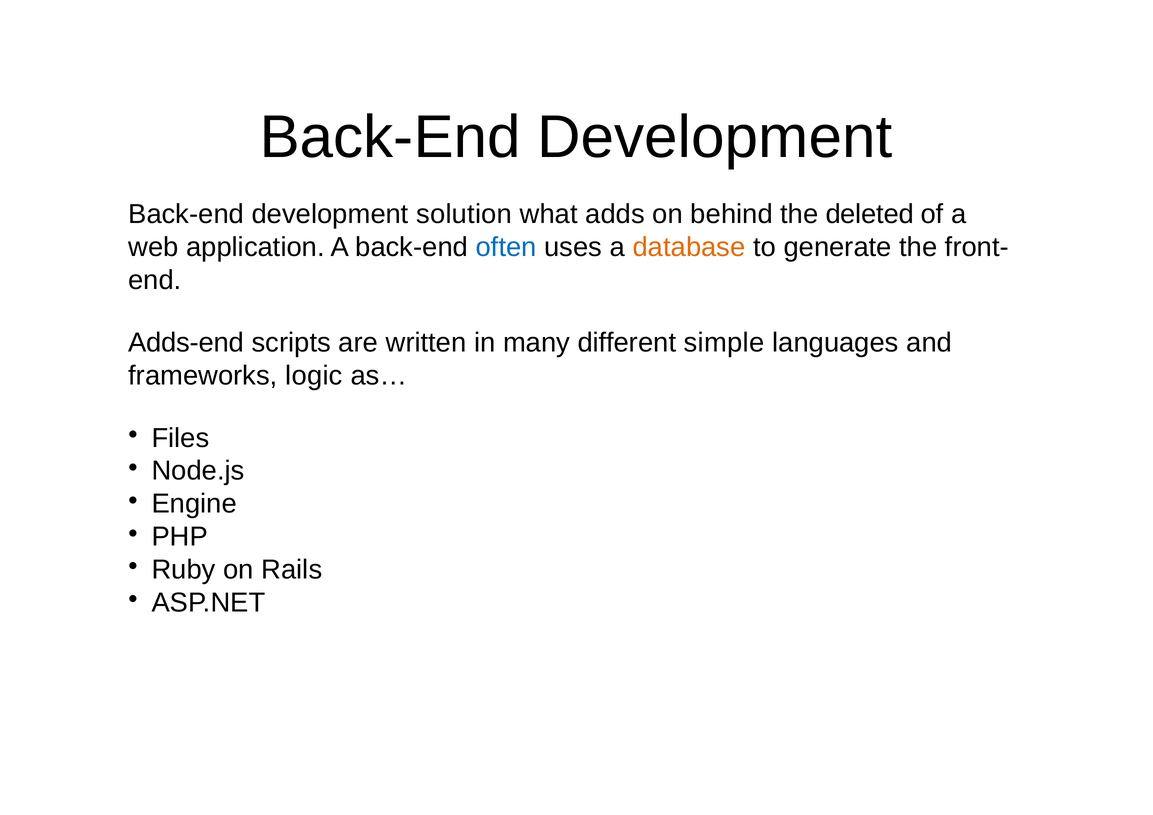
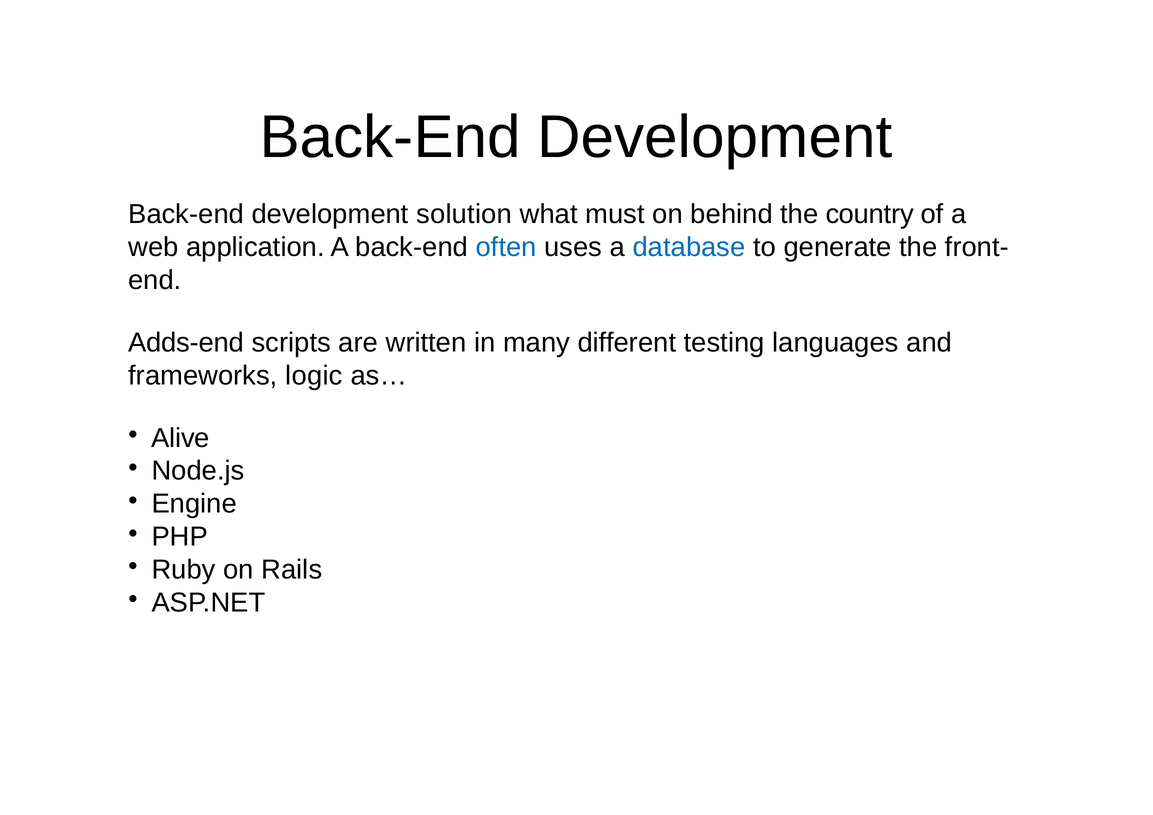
adds: adds -> must (615, 214)
deleted: deleted -> country (870, 214)
database colour: orange -> blue (689, 247)
simple: simple -> testing (724, 343)
Files: Files -> Alive (181, 438)
